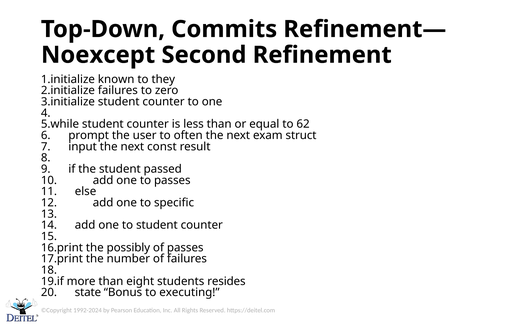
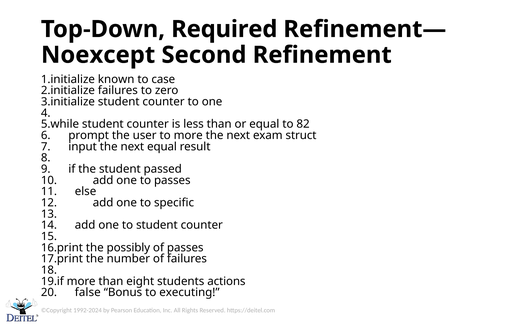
Commits: Commits -> Required (224, 29)
they: they -> case (163, 79)
62: 62 -> 82 (303, 124)
to often: often -> more (188, 135)
next const: const -> equal (162, 147)
resides: resides -> actions (226, 281)
state: state -> false (88, 292)
